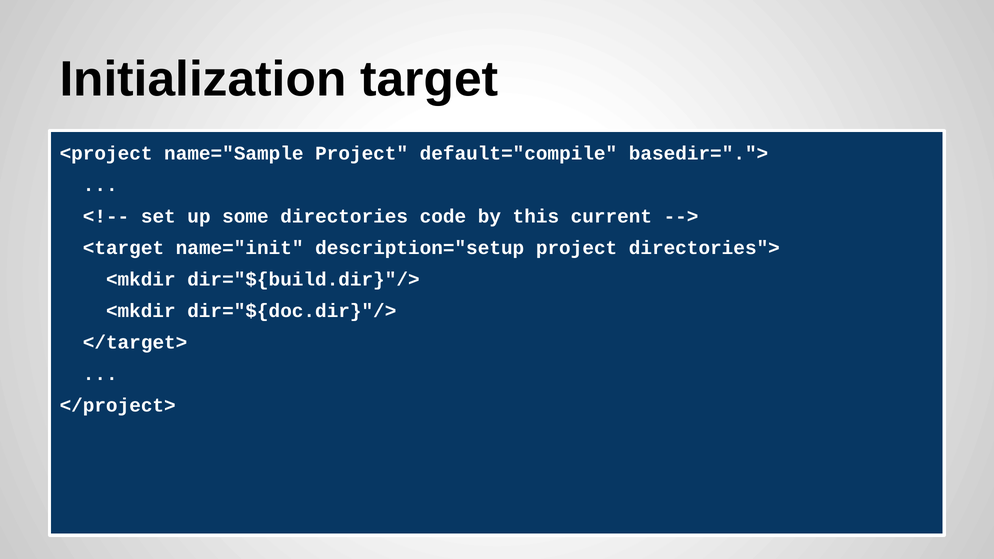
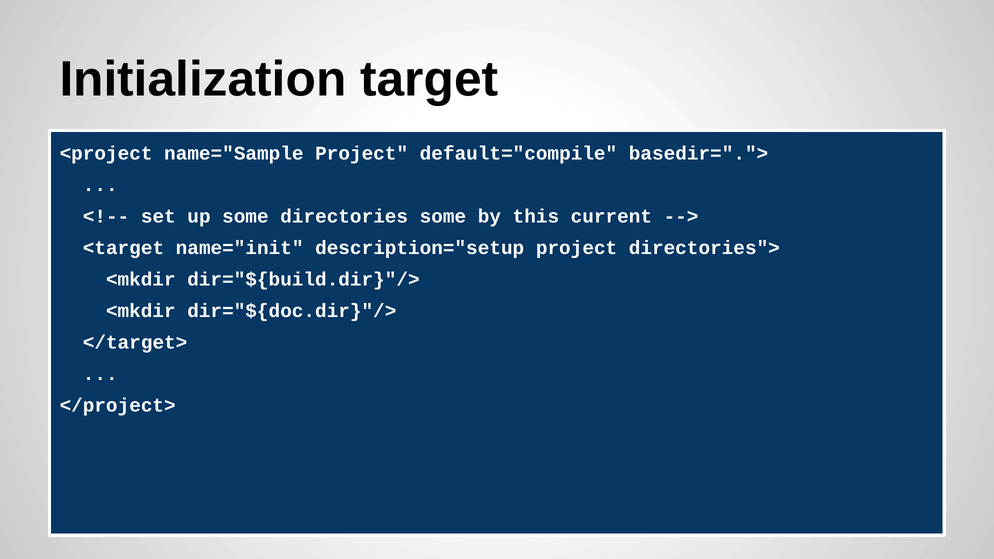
directories code: code -> some (443, 216)
